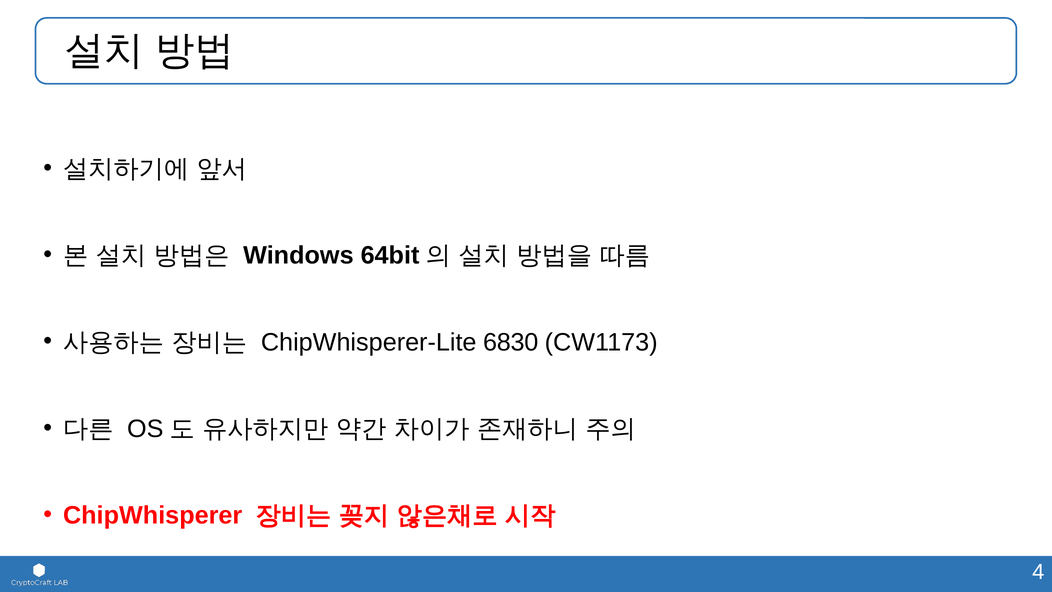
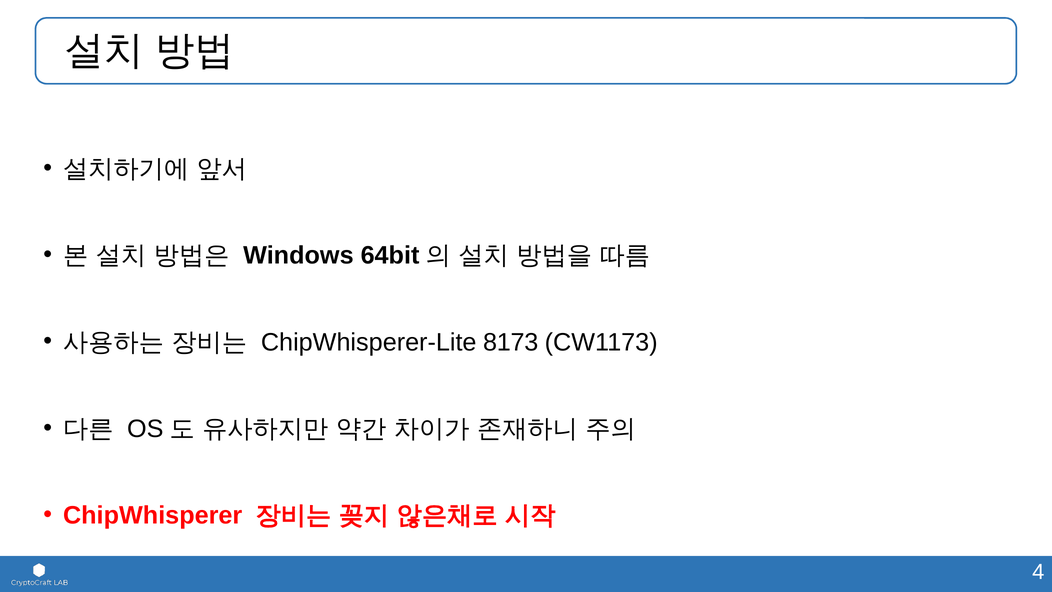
6830: 6830 -> 8173 (511, 342)
